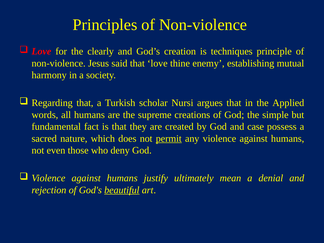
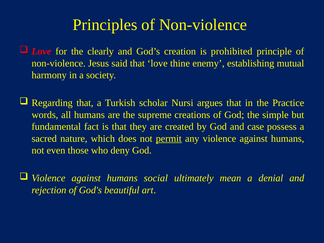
techniques: techniques -> prohibited (232, 51)
Applied: Applied -> Practice (288, 103)
justify: justify -> social (156, 178)
beautiful underline: present -> none (122, 190)
